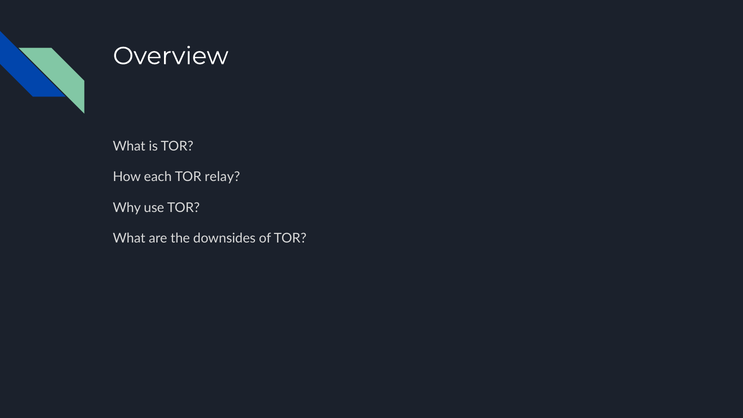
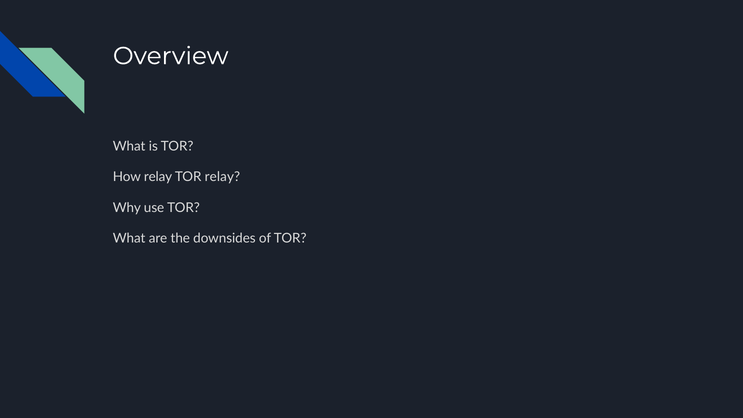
How each: each -> relay (158, 177)
